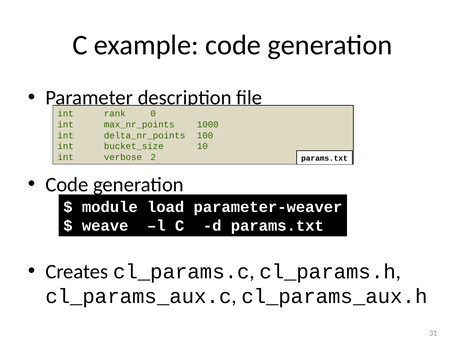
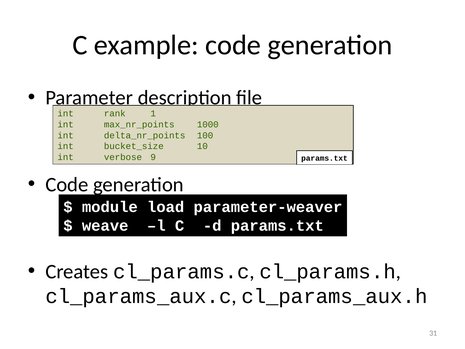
0: 0 -> 1 (153, 114)
2: 2 -> 9 (153, 157)
